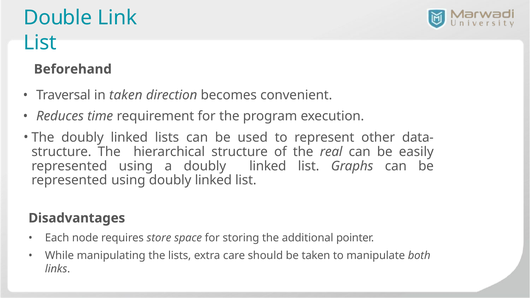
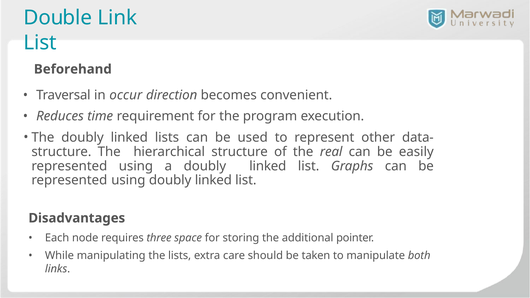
in taken: taken -> occur (126, 95)
store: store -> three (159, 238)
